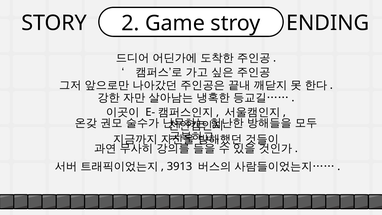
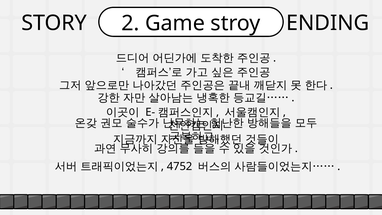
3913: 3913 -> 4752 (180, 166)
